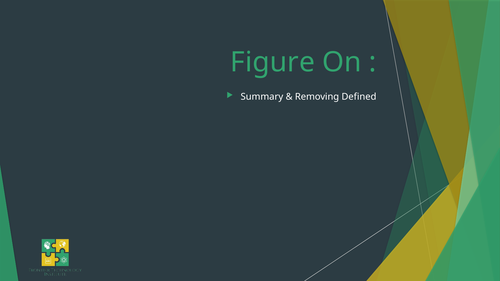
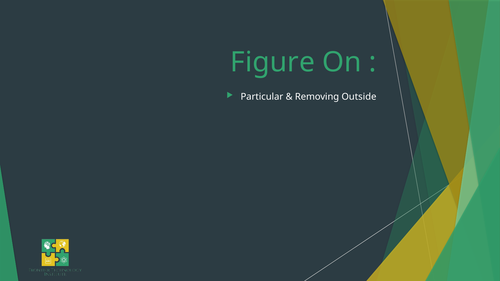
Summary: Summary -> Particular (262, 97)
Defined: Defined -> Outside (359, 97)
